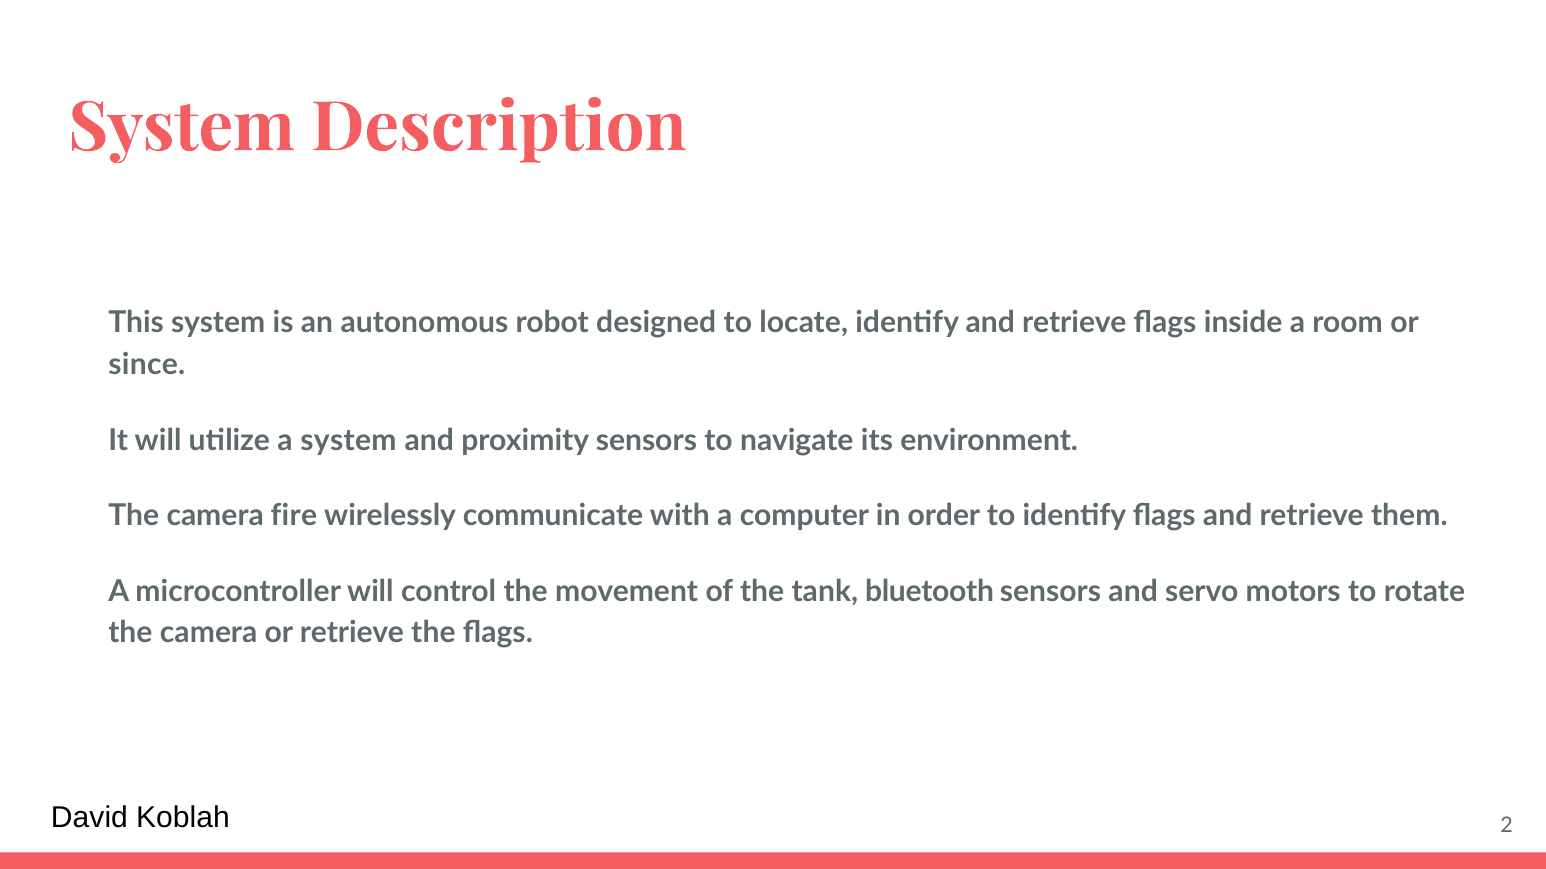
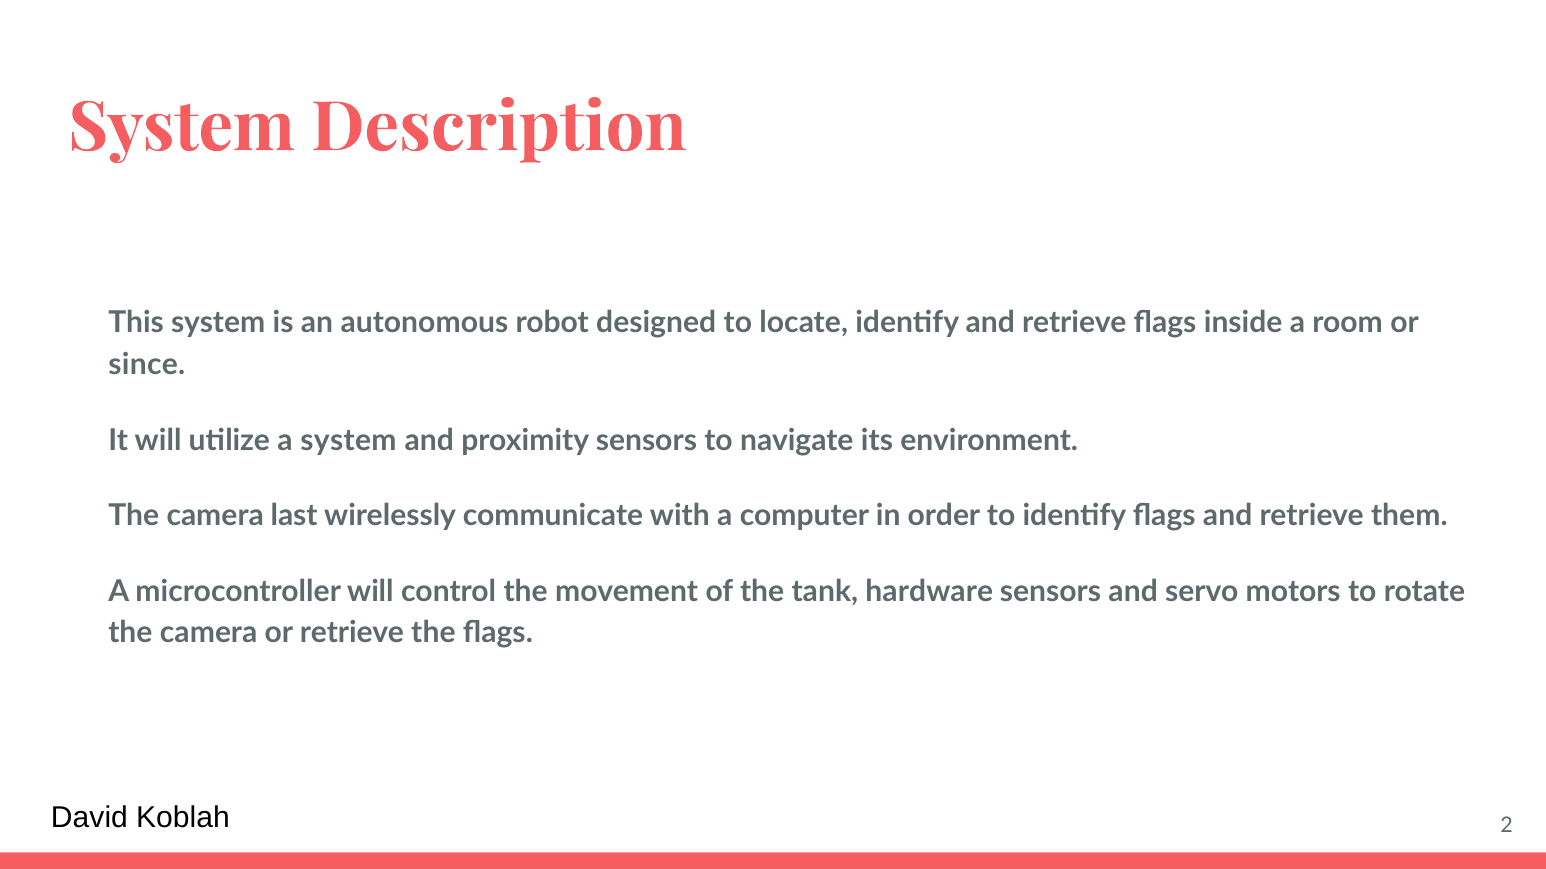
fire: fire -> last (294, 516)
bluetooth: bluetooth -> hardware (929, 592)
